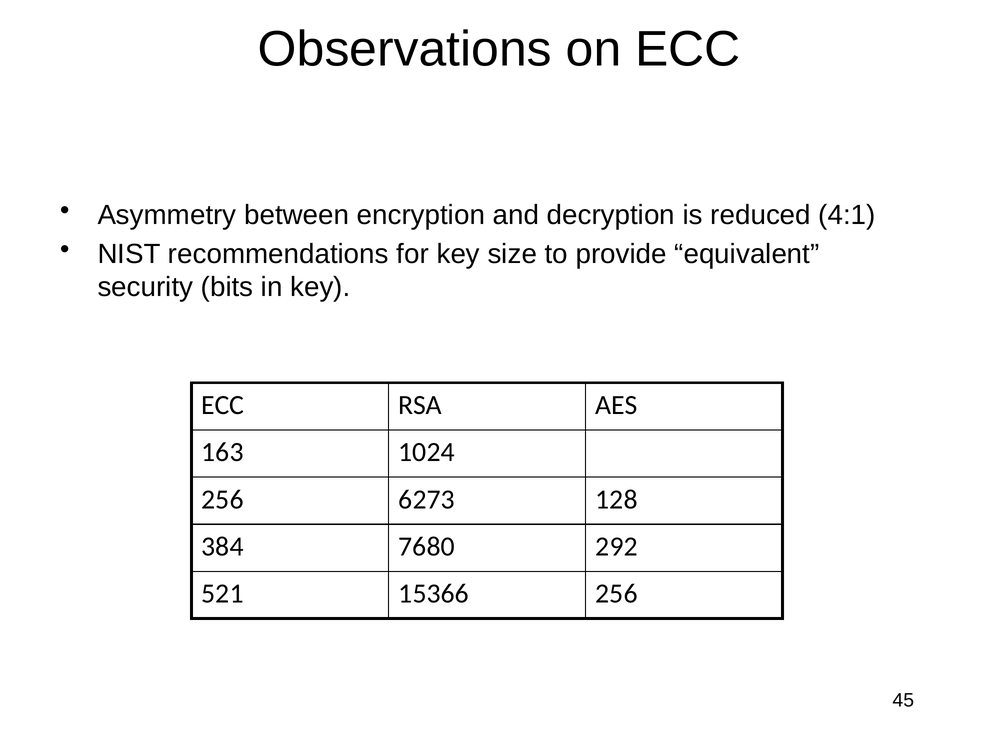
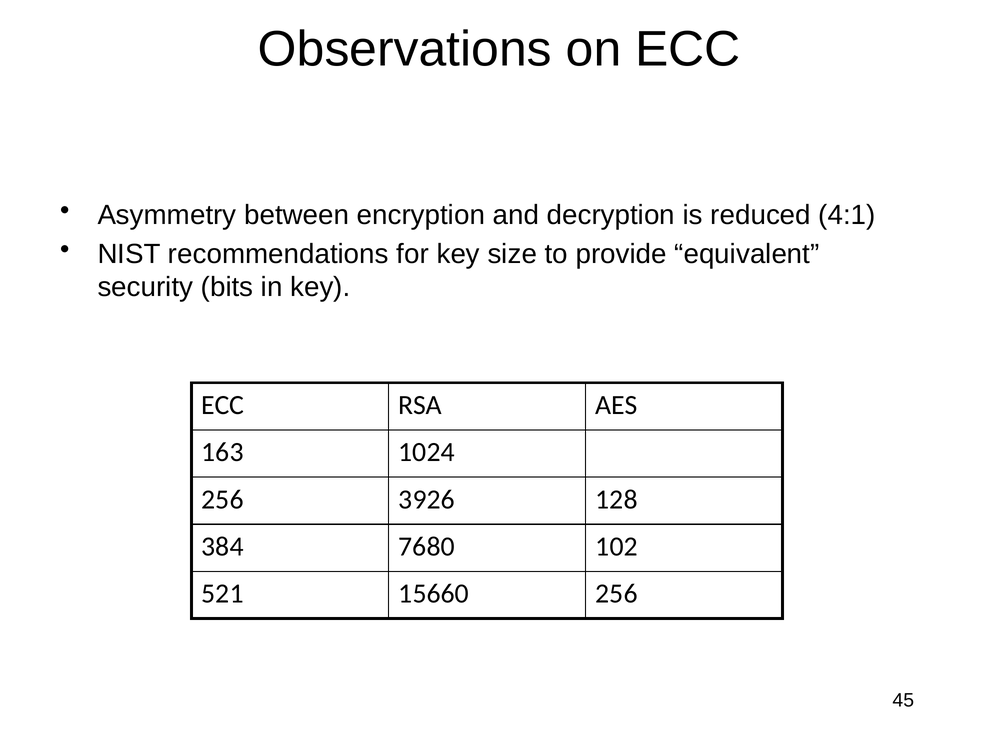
6273: 6273 -> 3926 (427, 500)
292: 292 -> 102 (617, 547)
15366: 15366 -> 15660 (434, 594)
